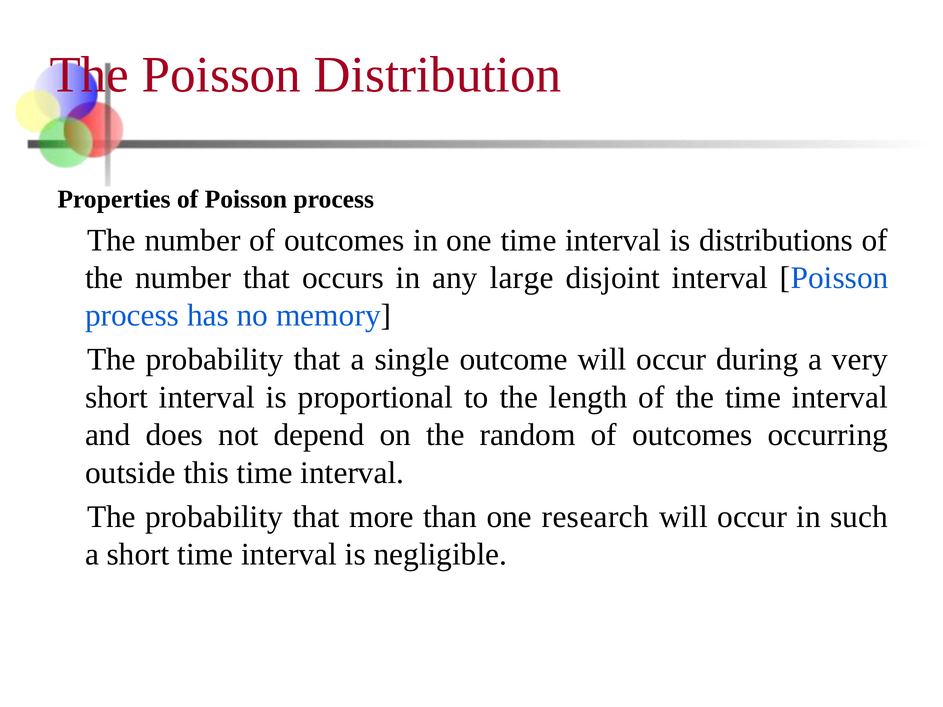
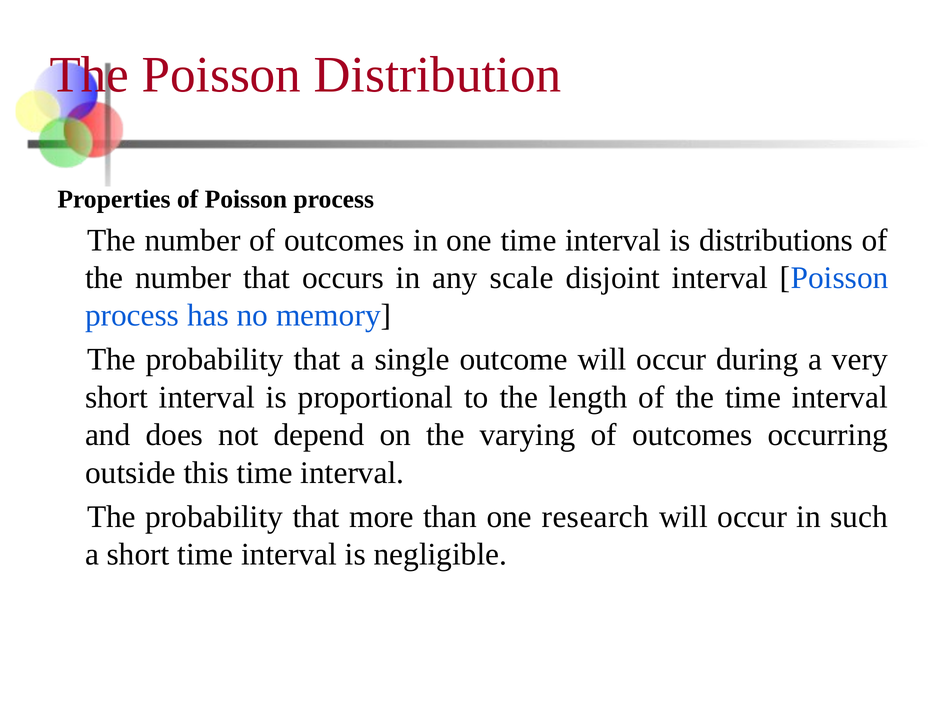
large: large -> scale (522, 278)
random: random -> varying (528, 435)
